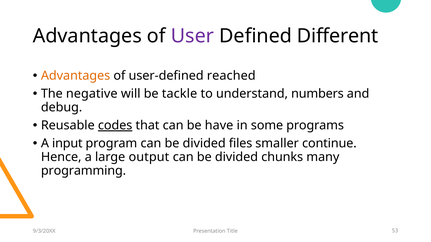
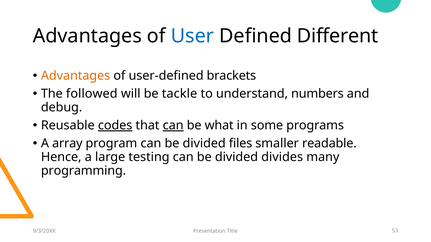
User colour: purple -> blue (192, 36)
reached: reached -> brackets (231, 76)
negative: negative -> followed (92, 94)
can underline: none -> present (173, 126)
have: have -> what (219, 126)
input: input -> array (67, 144)
continue: continue -> readable (329, 144)
output: output -> testing (149, 157)
chunks: chunks -> divides (282, 157)
